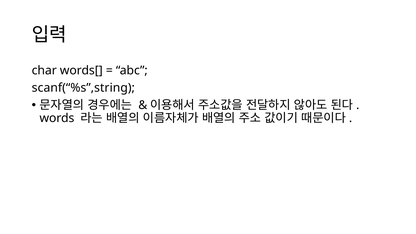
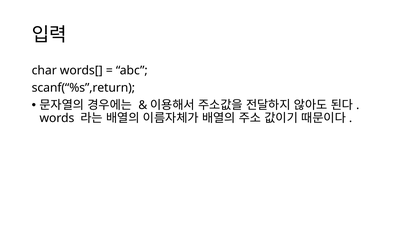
scanf(“%s”,string: scanf(“%s”,string -> scanf(“%s”,return (83, 88)
